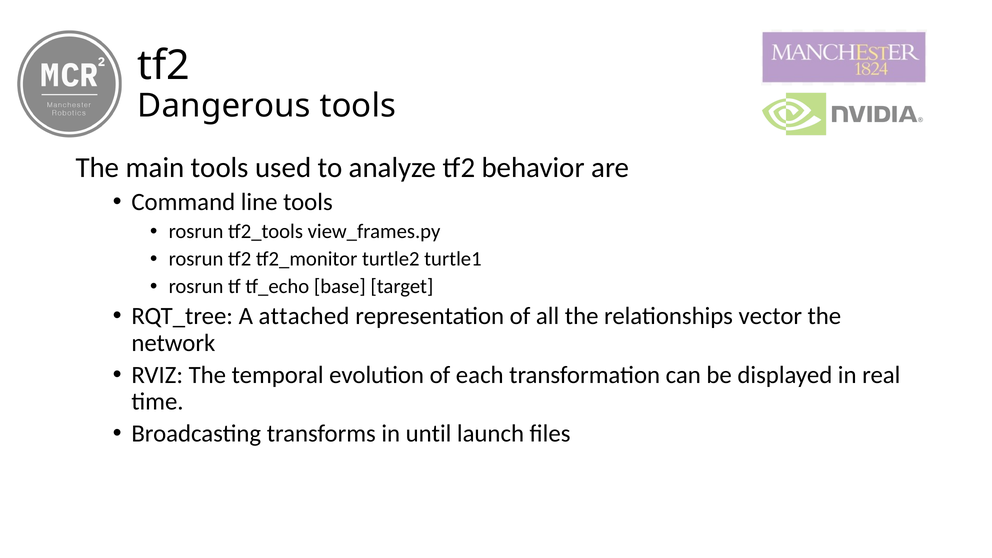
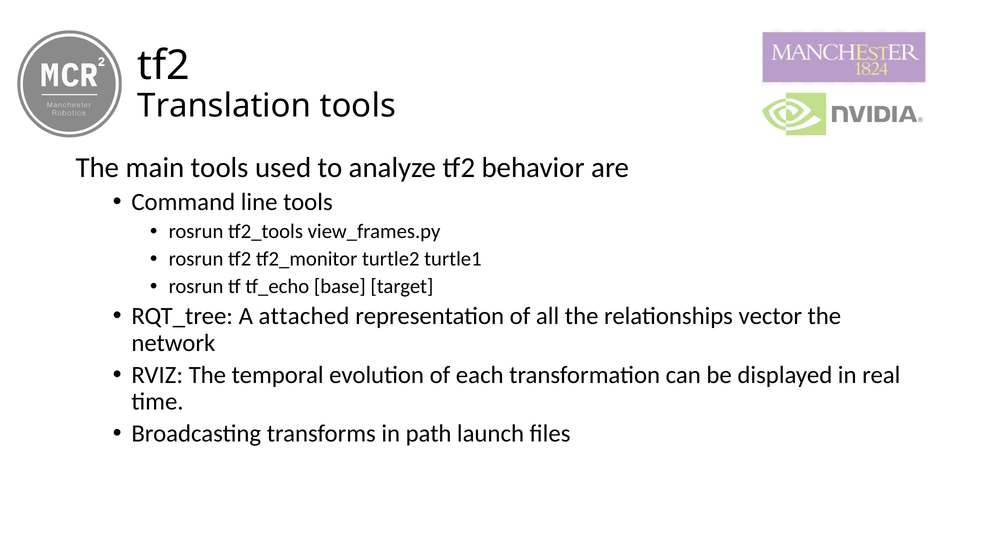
Dangerous: Dangerous -> Translation (224, 106)
until: until -> path (429, 434)
